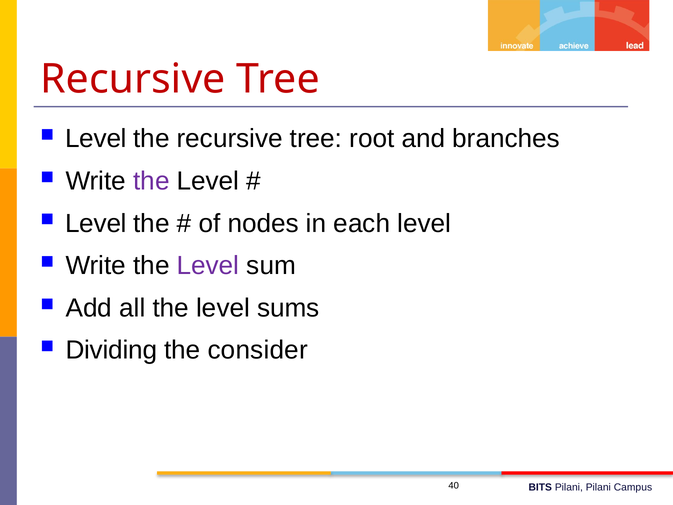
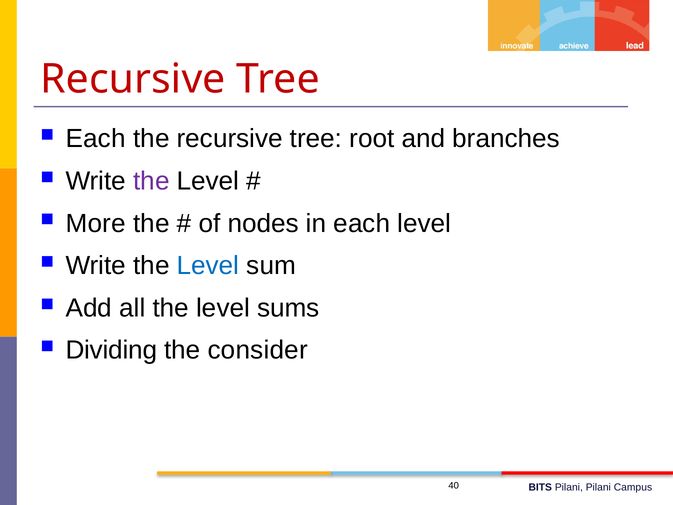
Level: Level -> Each (96, 139)
Level: Level -> More (96, 223)
Level colour: purple -> blue (208, 266)
